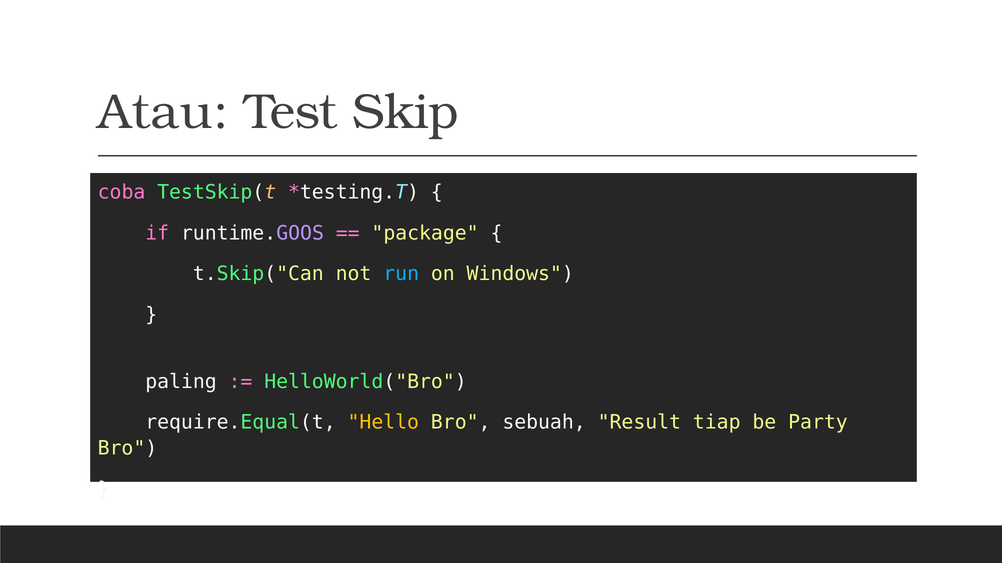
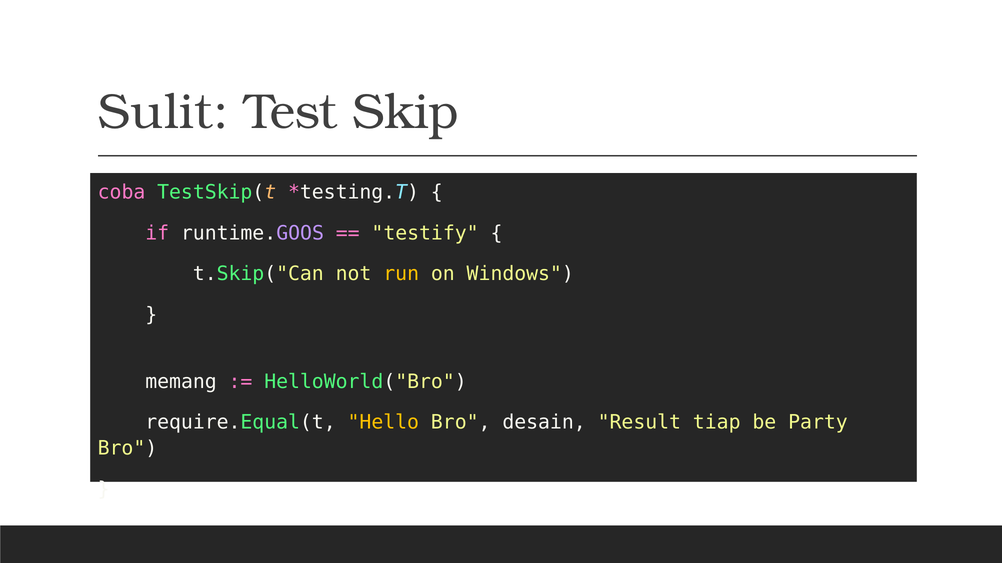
Atau: Atau -> Sulit (163, 112)
package: package -> testify (425, 233)
run colour: light blue -> yellow (401, 274)
paling: paling -> memang (181, 382)
sebuah: sebuah -> desain (544, 423)
